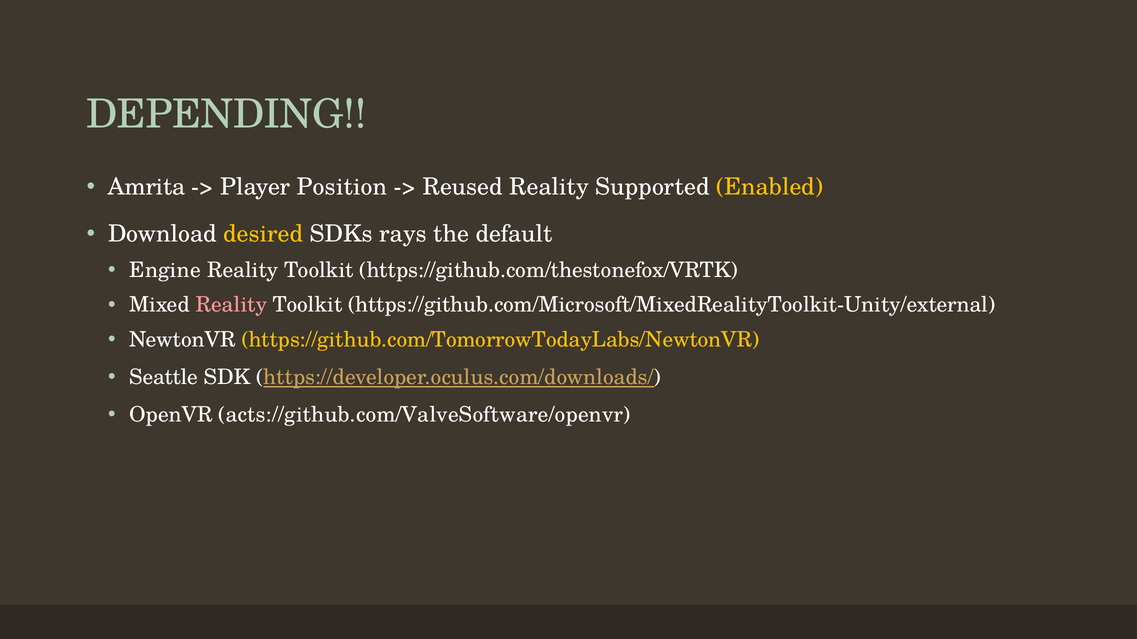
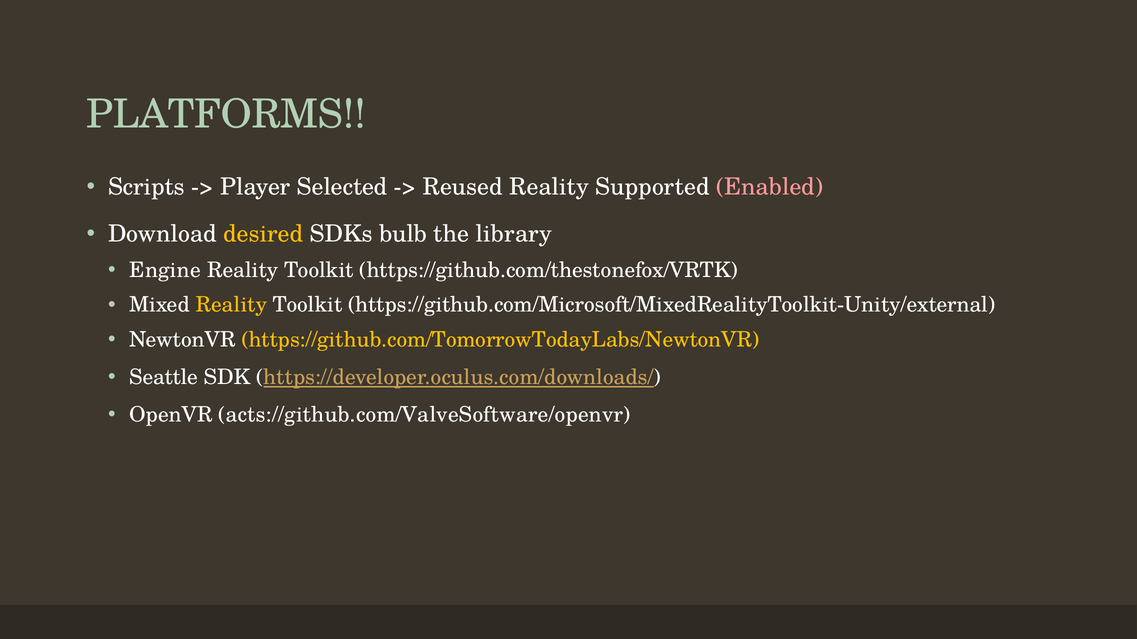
DEPENDING: DEPENDING -> PLATFORMS (226, 115)
Amrita: Amrita -> Scripts (146, 187)
Position: Position -> Selected (342, 187)
Enabled colour: yellow -> pink (770, 187)
rays: rays -> bulb (403, 234)
default: default -> library (514, 234)
Reality colour: pink -> yellow (231, 305)
